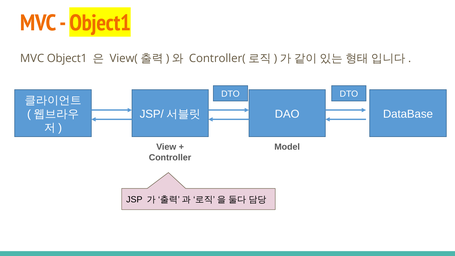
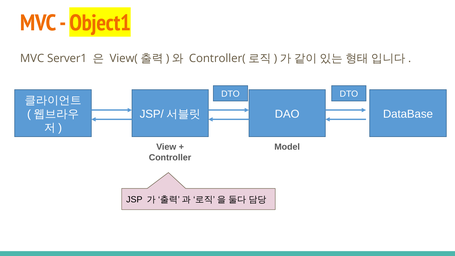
MVC Object1: Object1 -> Server1 (67, 58)
